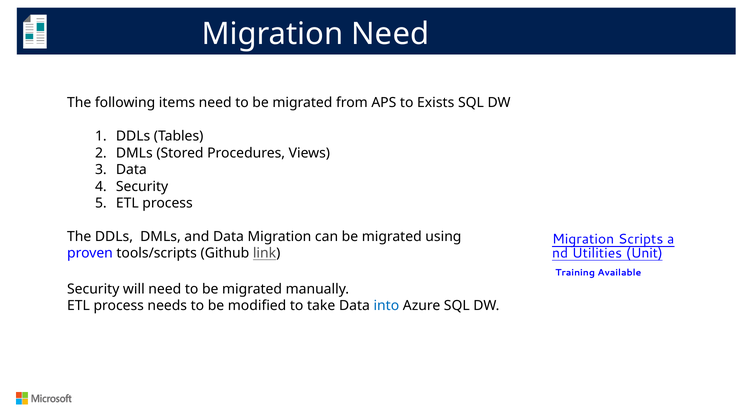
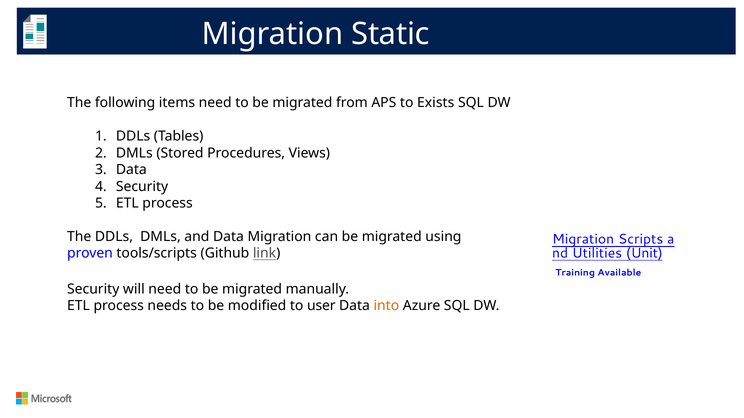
Migration Need: Need -> Static (390, 34)
take: take -> user (321, 306)
into colour: blue -> orange (386, 306)
